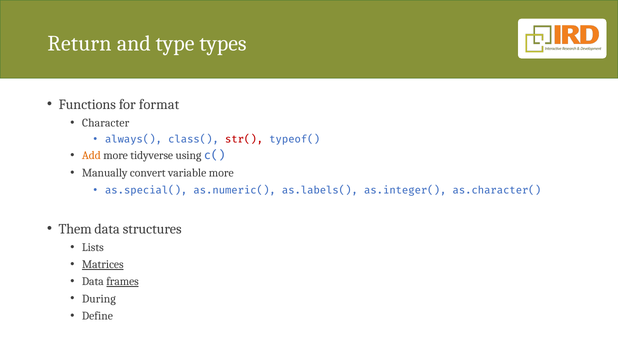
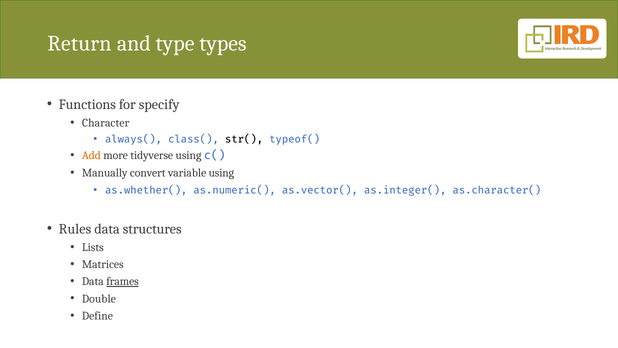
format: format -> specify (159, 104)
str( colour: red -> black (244, 139)
variable more: more -> using (221, 173)
as.special(: as.special( -> as.whether( (146, 190)
as.labels(: as.labels( -> as.vector( (320, 190)
Them: Them -> Rules (75, 229)
Matrices underline: present -> none (103, 264)
During: During -> Double (99, 298)
